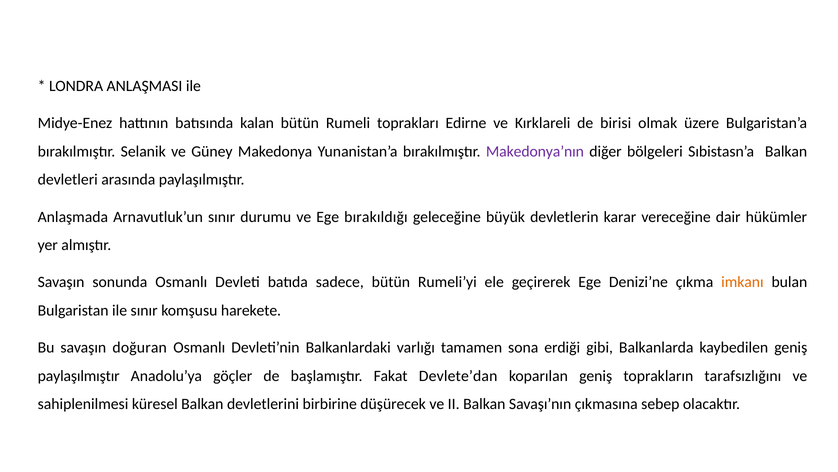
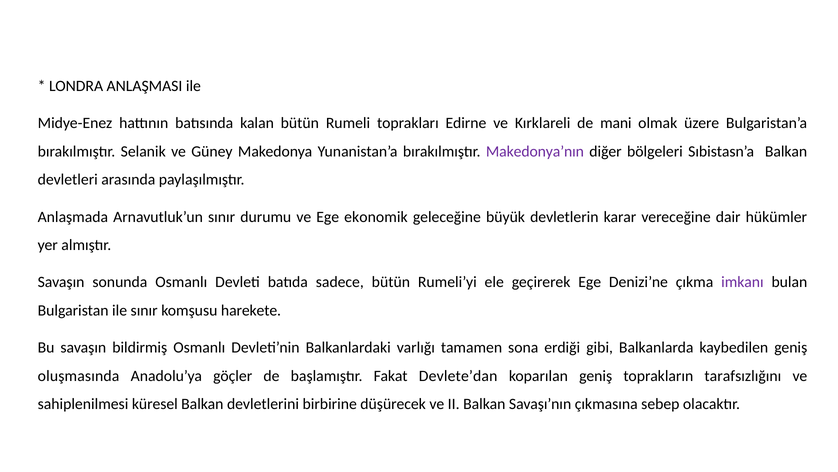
birisi: birisi -> mani (616, 123)
bırakıldığı: bırakıldığı -> ekonomik (376, 217)
imkanı colour: orange -> purple (742, 282)
doğuran: doğuran -> bildirmiş (140, 347)
paylaşılmıştır: paylaşılmıştır -> oluşmasında (79, 375)
